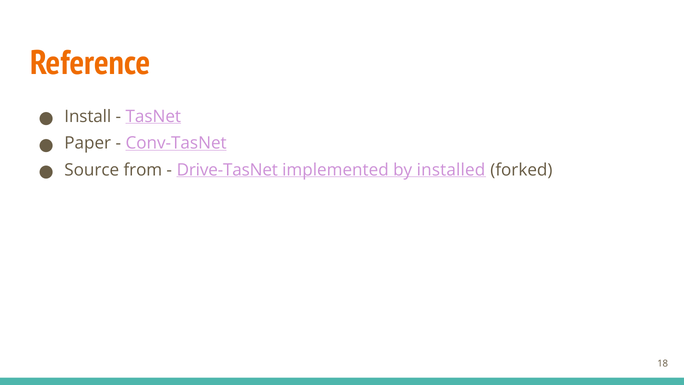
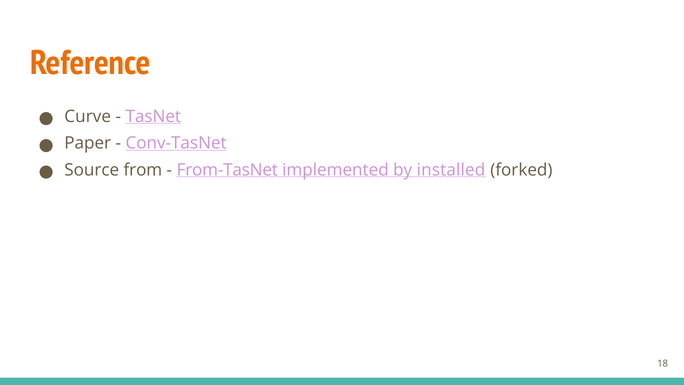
Install: Install -> Curve (88, 117)
Drive-TasNet: Drive-TasNet -> From-TasNet (227, 170)
